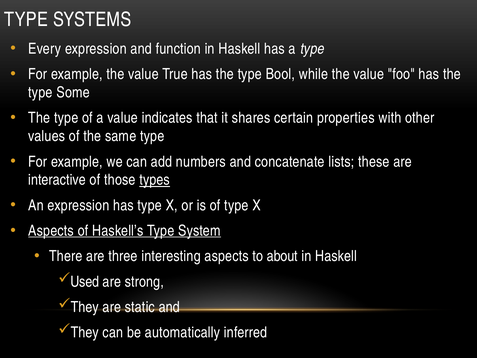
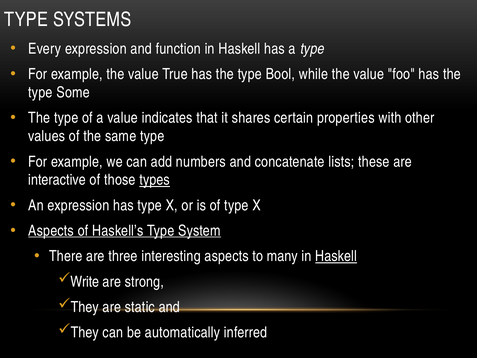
about: about -> many (282, 256)
Haskell underline: none -> present (336, 256)
Used: Used -> Write (85, 282)
